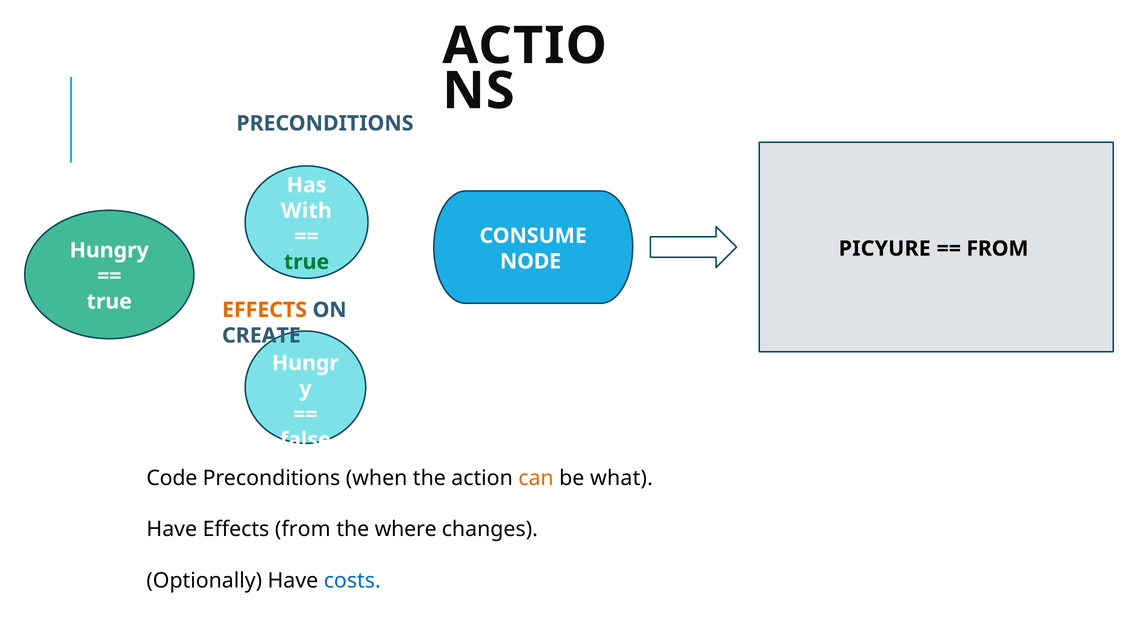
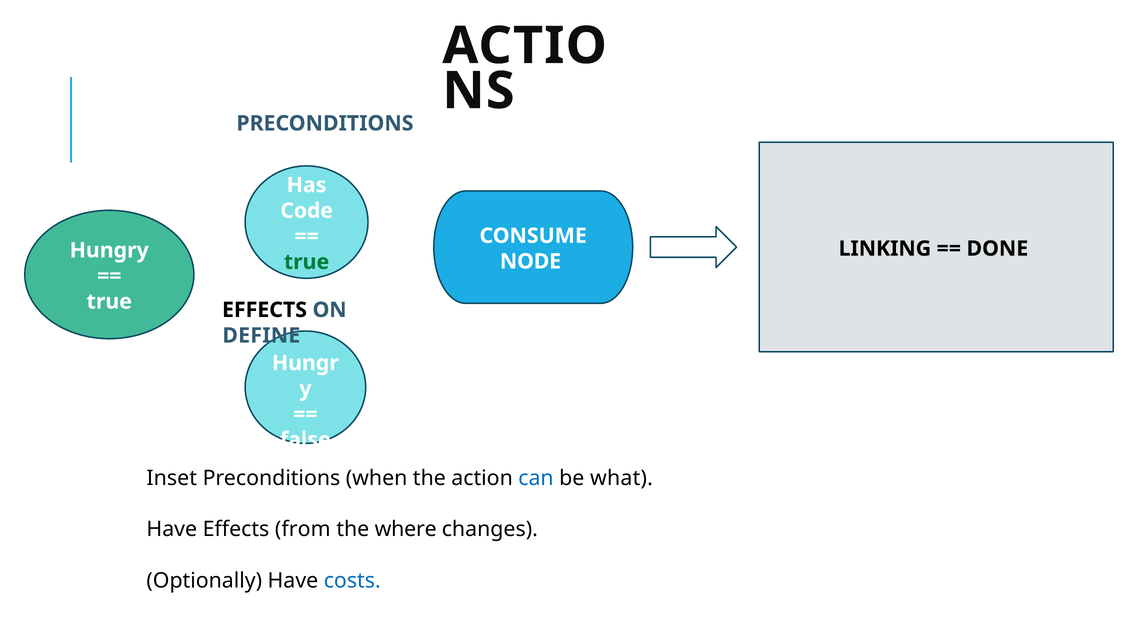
With: With -> Code (307, 211)
PICYURE: PICYURE -> LINKING (885, 249)
FROM: FROM -> DONE (997, 249)
EFFECTS colour: orange -> black (264, 310)
CREATE: CREATE -> DEFINE (261, 336)
Code: Code -> Inset (172, 478)
can colour: orange -> blue (536, 478)
